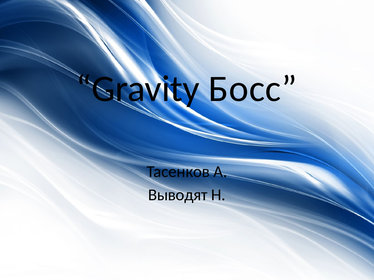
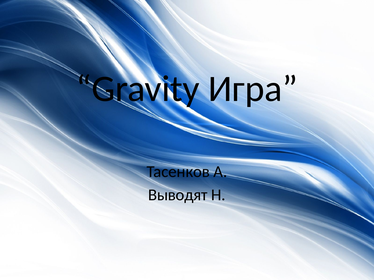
Босс: Босс -> Игра (253, 89)
